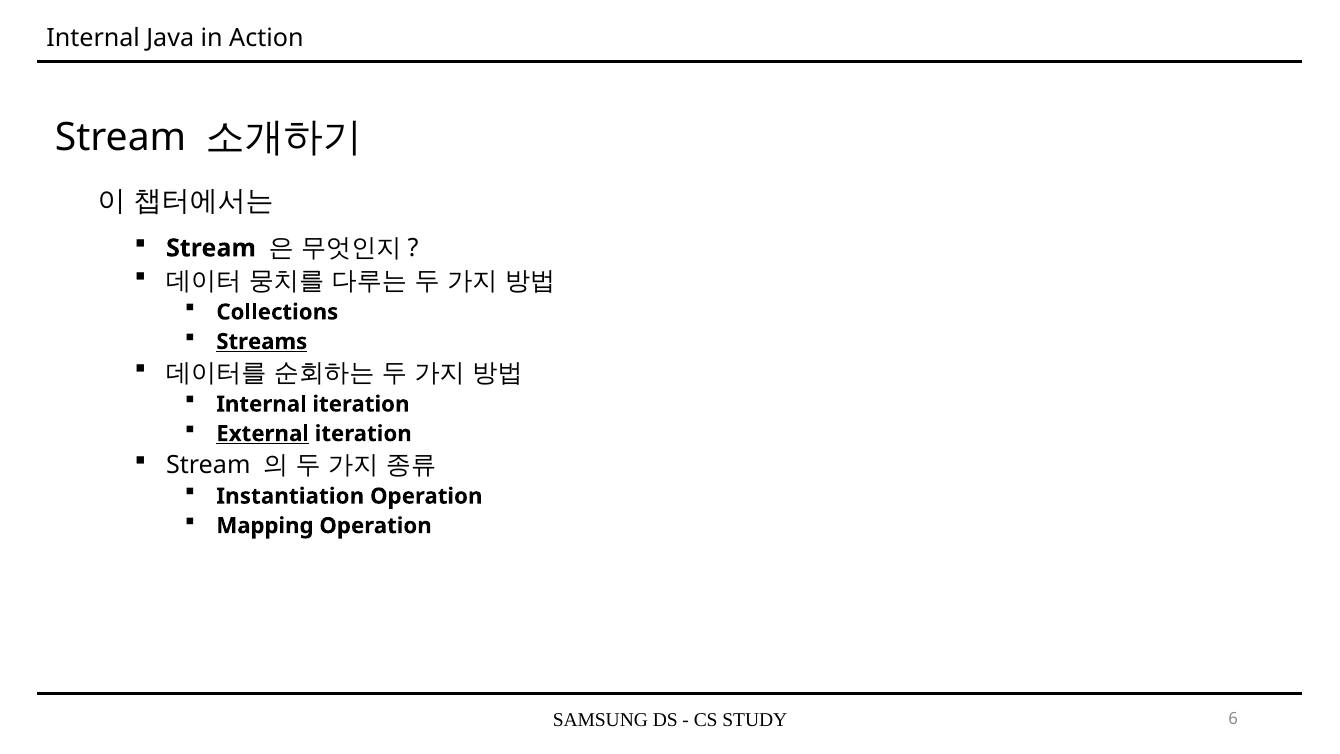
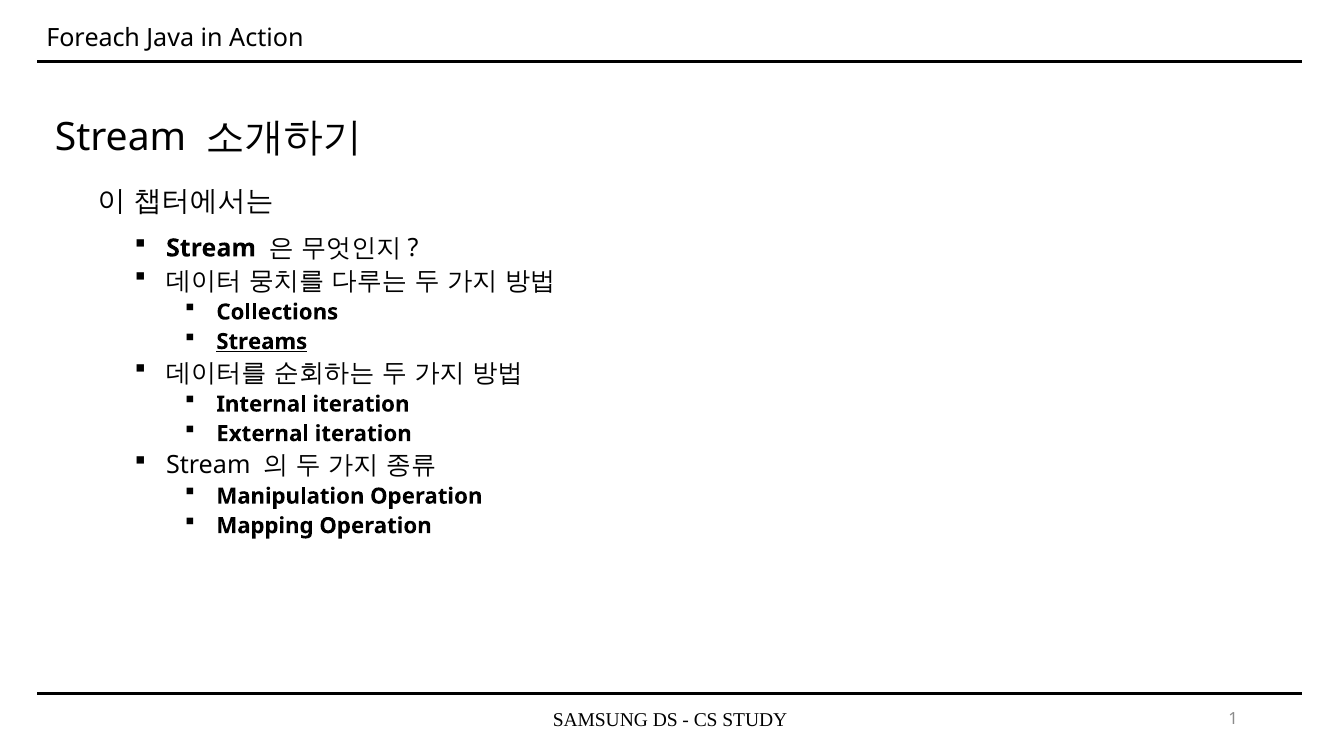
Internal: Internal -> Foreach (93, 39)
External underline: present -> none (263, 434)
Instantiation: Instantiation -> Manipulation (290, 496)
6: 6 -> 1 (1233, 718)
